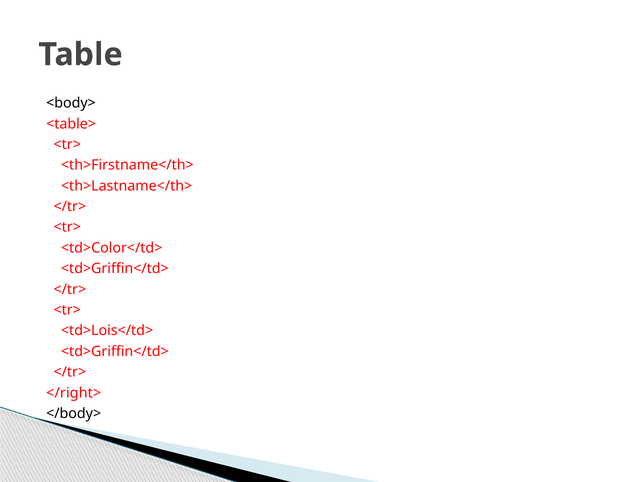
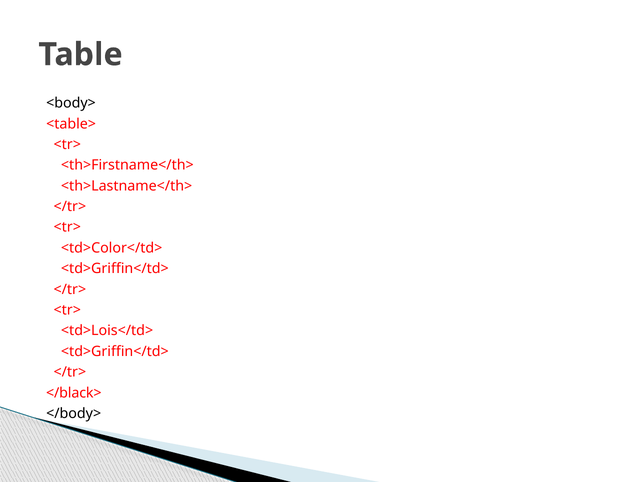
</right>: </right> -> </black> (74, 393)
